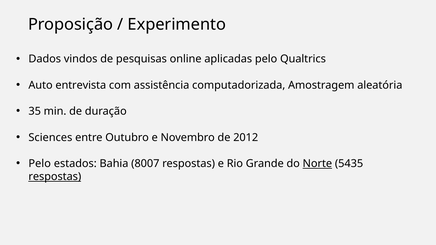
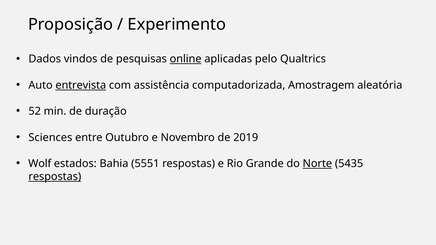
online underline: none -> present (186, 59)
entrevista underline: none -> present (81, 85)
35: 35 -> 52 (35, 111)
2012: 2012 -> 2019 (246, 138)
Pelo: Pelo -> Wolf (40, 164)
8007: 8007 -> 5551 (145, 164)
